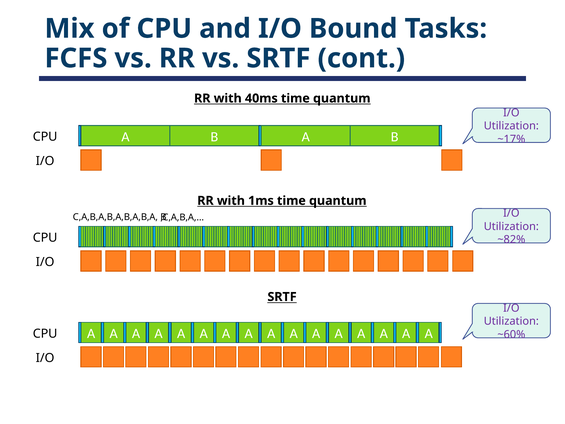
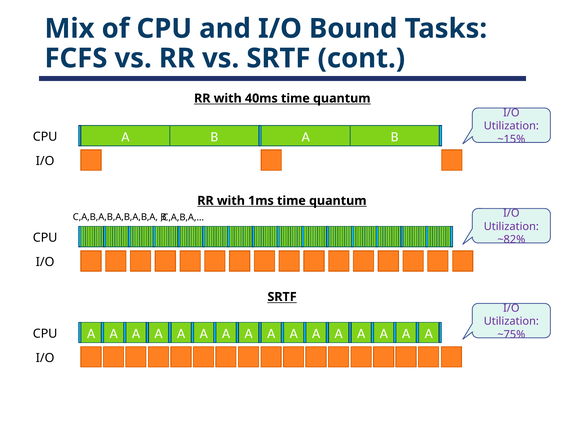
~17%: ~17% -> ~15% (511, 139)
~60%: ~60% -> ~75% (511, 334)
